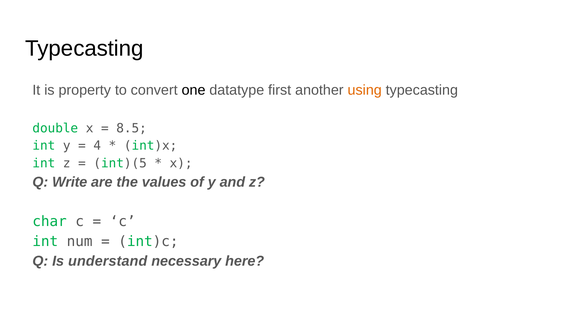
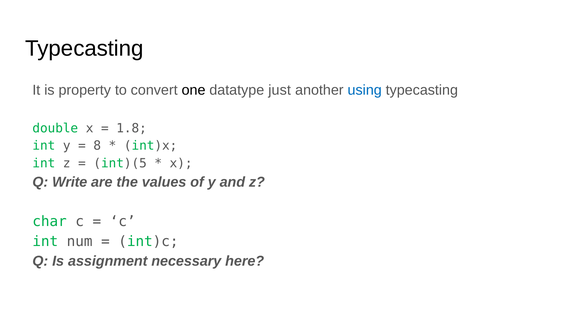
first: first -> just (280, 90)
using colour: orange -> blue (365, 90)
8.5: 8.5 -> 1.8 (132, 128)
4: 4 -> 8 (97, 146)
understand: understand -> assignment (108, 261)
